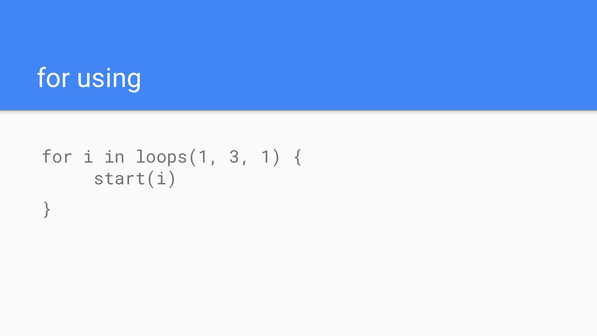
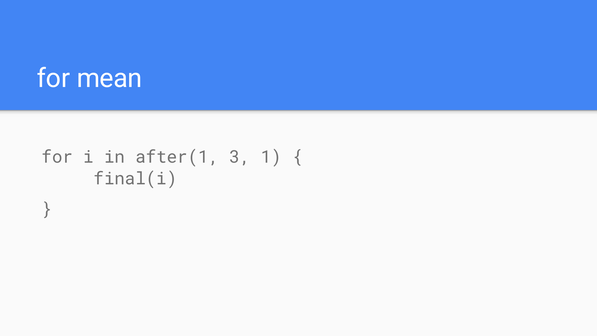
using: using -> mean (109, 78)
loops(1: loops(1 -> after(1 (177, 157)
start(i: start(i -> final(i (135, 179)
